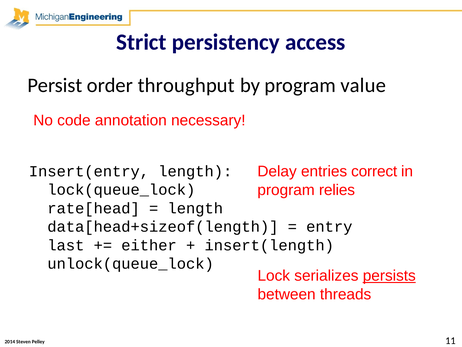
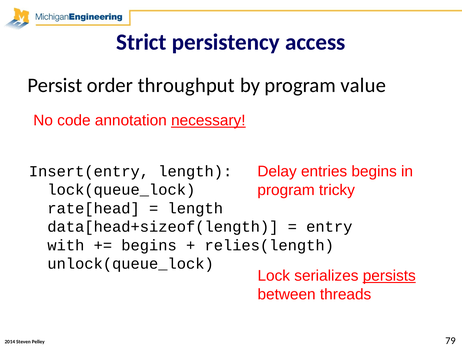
necessary underline: none -> present (208, 120)
entries correct: correct -> begins (374, 171)
relies: relies -> tricky (337, 190)
last: last -> with (66, 245)
either: either -> begins (149, 245)
insert(length: insert(length -> relies(length (269, 245)
11: 11 -> 79 (450, 340)
